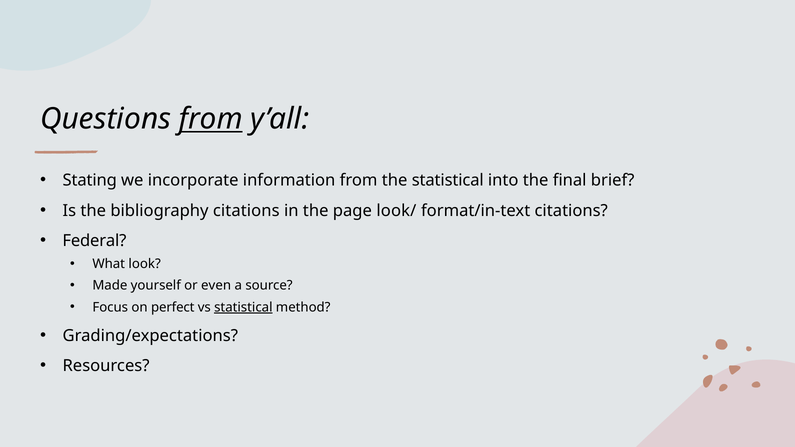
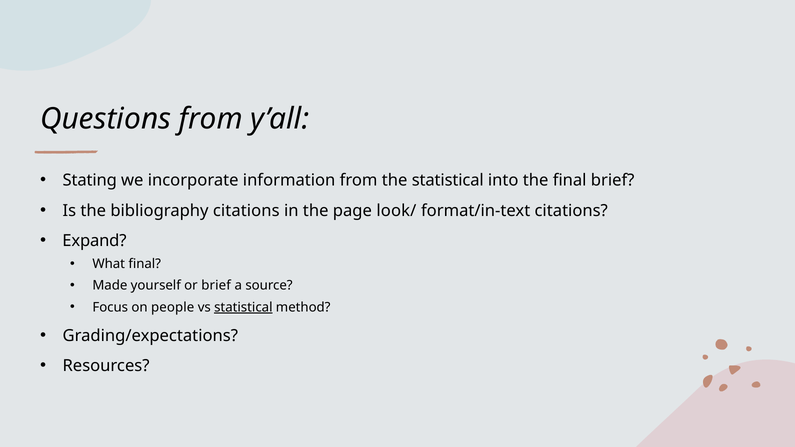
from underline: present -> none (211, 119)
Federal: Federal -> Expand (94, 241)
What look: look -> final (145, 264)
or even: even -> brief (216, 286)
perfect: perfect -> people (173, 307)
